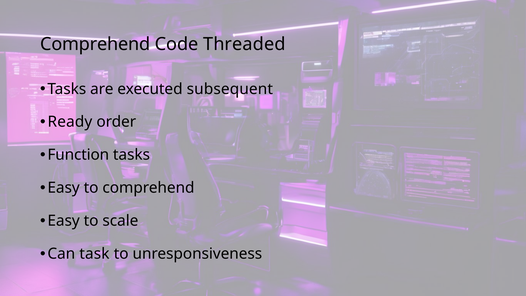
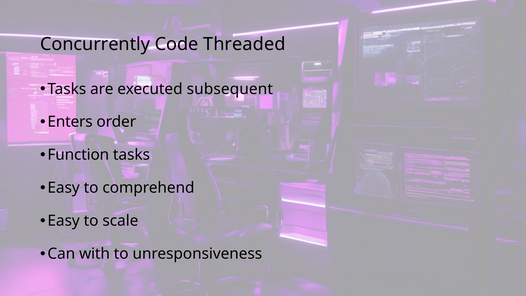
Comprehend: Comprehend -> Concurrently (95, 44)
Ready: Ready -> Enters (70, 122)
task: task -> with (95, 254)
